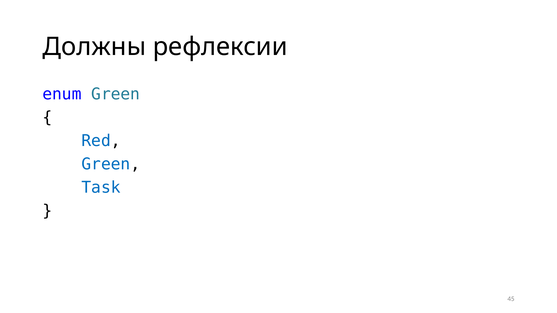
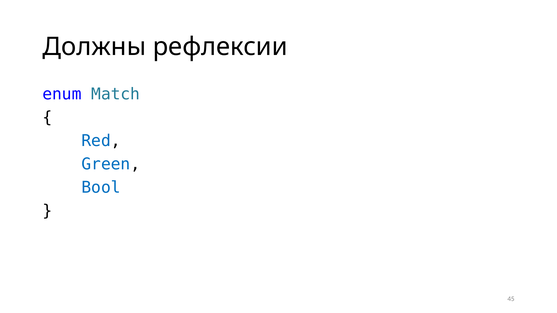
enum Green: Green -> Match (116, 94)
Task: Task -> Bool (101, 188)
